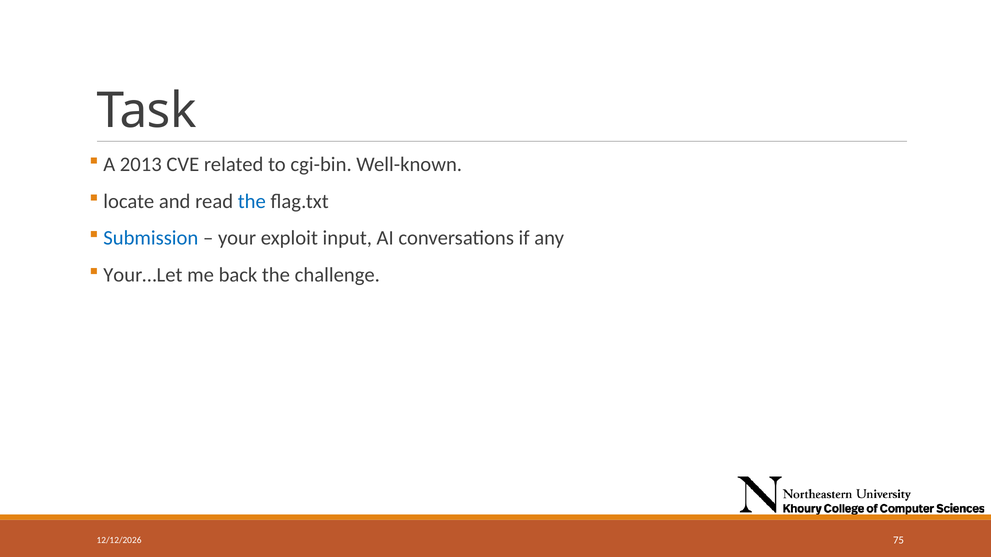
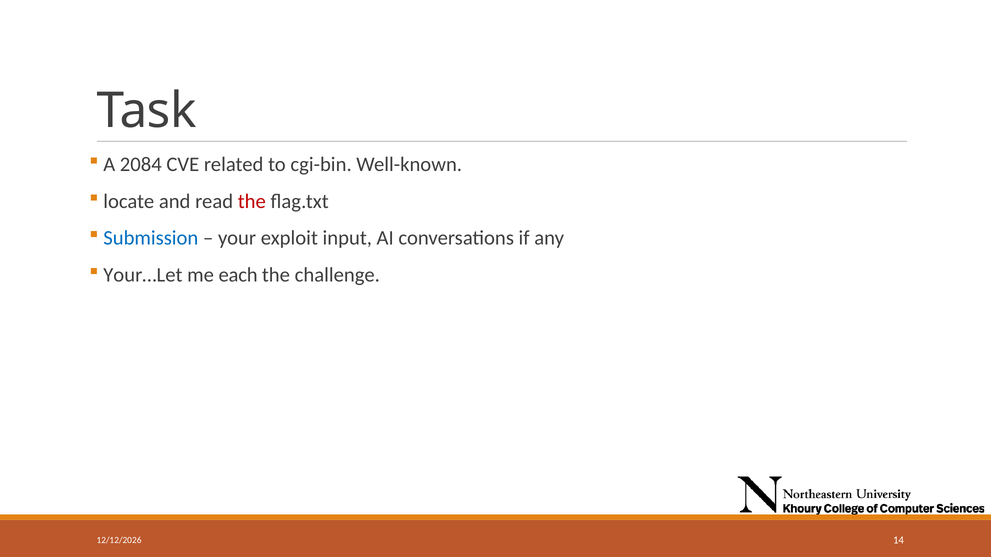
2013: 2013 -> 2084 (141, 165)
the colour: blue -> red (252, 202)
back: back -> each (238, 275)
75: 75 -> 14 (899, 541)
